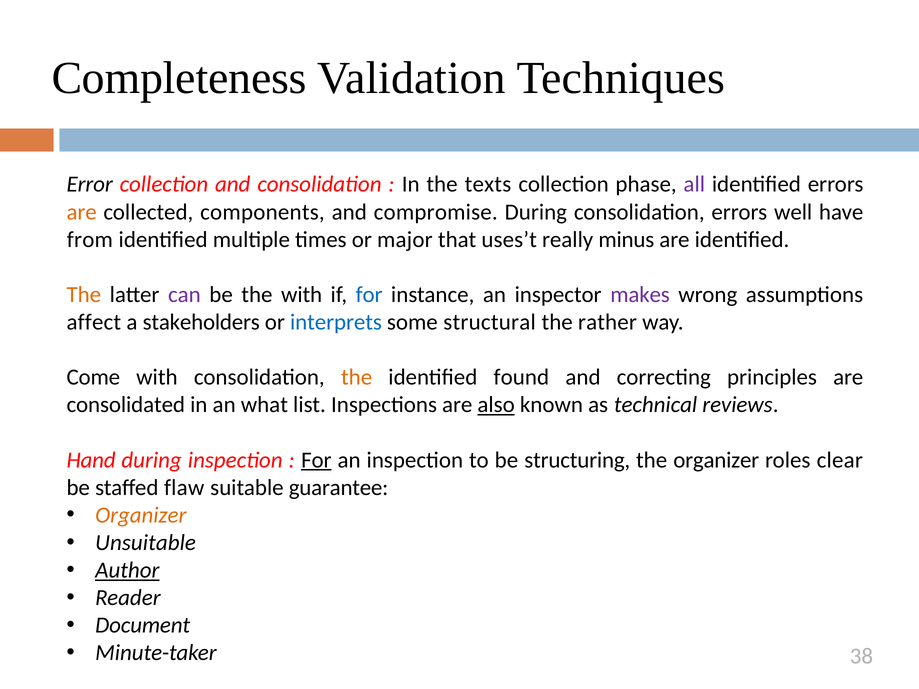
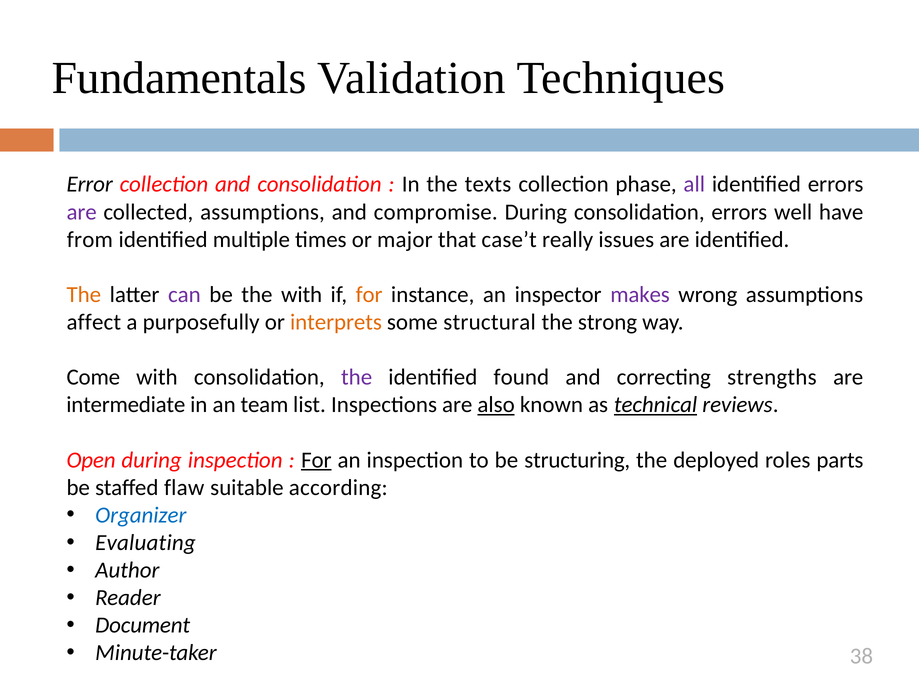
Completeness: Completeness -> Fundamentals (179, 78)
are colour: orange -> purple (82, 212)
collected components: components -> assumptions (263, 212)
uses’t: uses’t -> case’t (509, 240)
minus: minus -> issues (626, 240)
for colour: blue -> orange (369, 295)
stakeholders: stakeholders -> purposefully (201, 322)
interprets colour: blue -> orange (336, 322)
rather: rather -> strong (608, 322)
the colour: orange -> purple (357, 377)
principles: principles -> strengths (772, 377)
consolidated: consolidated -> intermediate (126, 405)
what: what -> team (264, 405)
technical underline: none -> present (656, 405)
Hand: Hand -> Open (91, 460)
the organizer: organizer -> deployed (716, 460)
clear: clear -> parts (840, 460)
guarantee: guarantee -> according (338, 488)
Organizer colour: orange -> blue (141, 515)
Unsuitable: Unsuitable -> Evaluating (146, 543)
Author underline: present -> none (127, 570)
